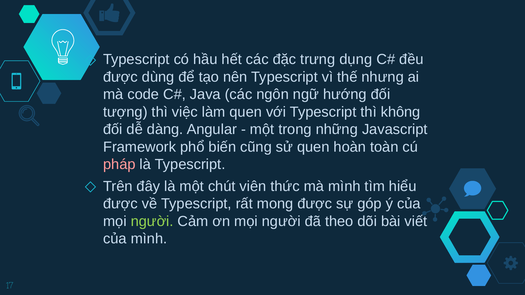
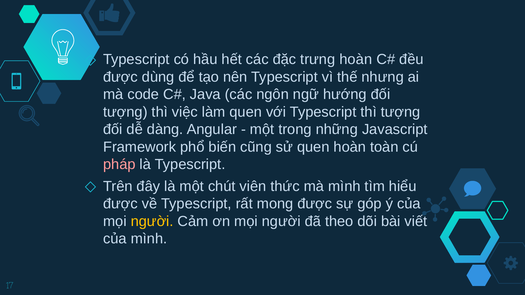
trưng dụng: dụng -> hoàn (356, 60)
thì không: không -> tượng (401, 112)
người colour: light green -> yellow (152, 222)
